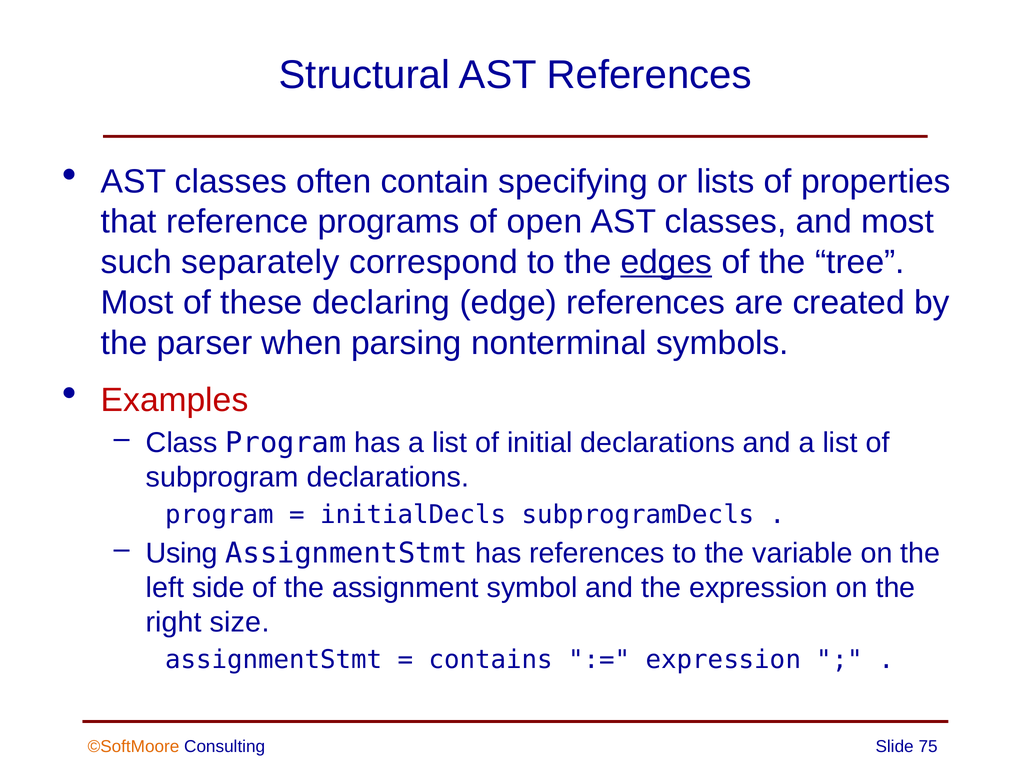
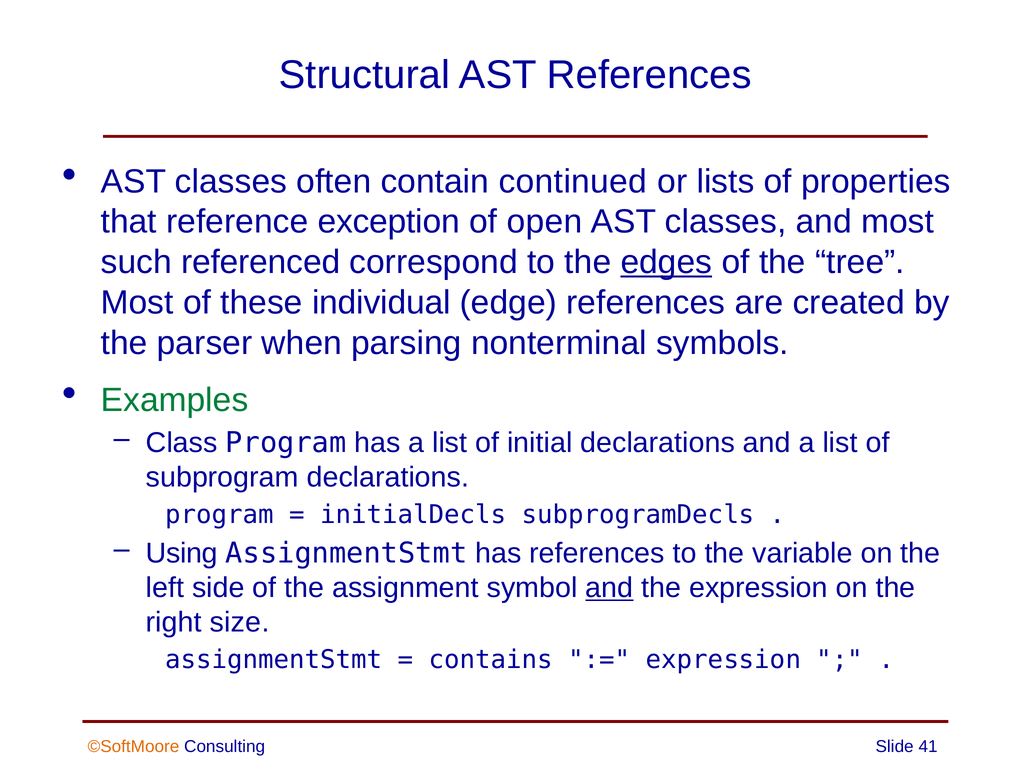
specifying: specifying -> continued (573, 181)
programs: programs -> exception (389, 222)
separately: separately -> referenced (261, 262)
declaring: declaring -> individual (381, 303)
Examples colour: red -> green (175, 400)
and underline: none -> present (609, 588)
75: 75 -> 41 (928, 747)
